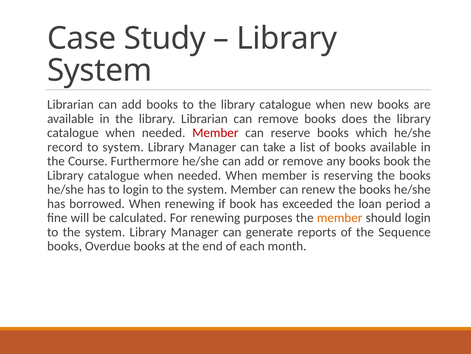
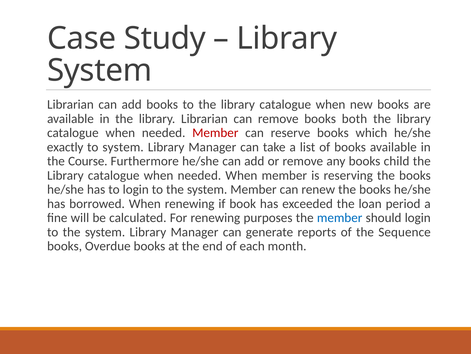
does: does -> both (354, 119)
record: record -> exactly (65, 147)
books book: book -> child (397, 161)
member colour: orange -> blue (340, 217)
